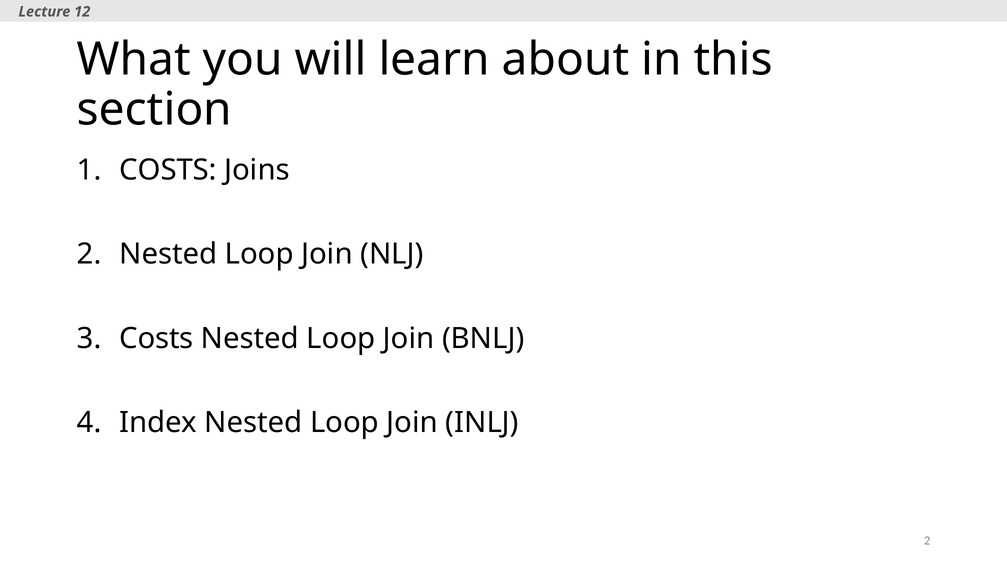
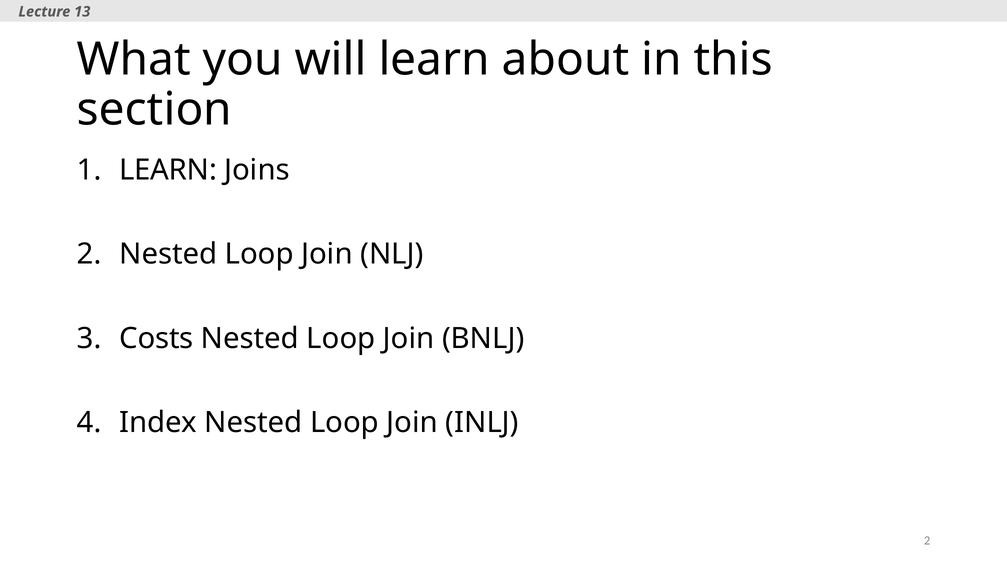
12: 12 -> 13 (82, 12)
COSTS: COSTS -> LEARN (168, 170)
